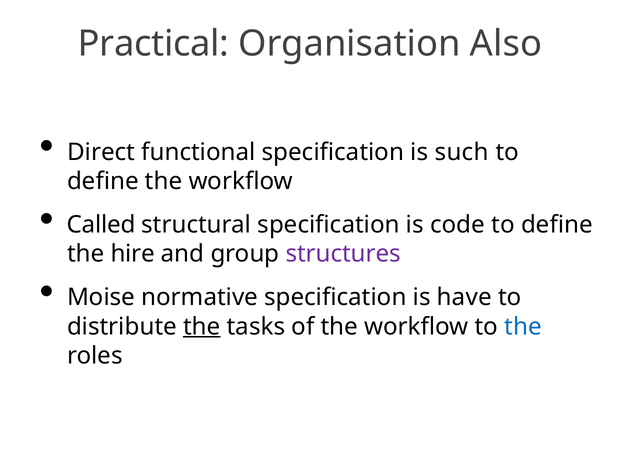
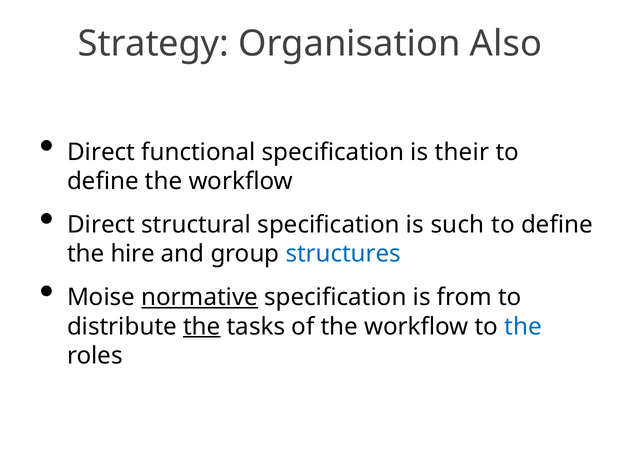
Practical: Practical -> Strategy (153, 44)
such: such -> their (462, 152)
Called: Called -> Direct (101, 225)
code: code -> such (457, 225)
structures colour: purple -> blue (343, 254)
normative underline: none -> present (200, 297)
have: have -> from (464, 297)
